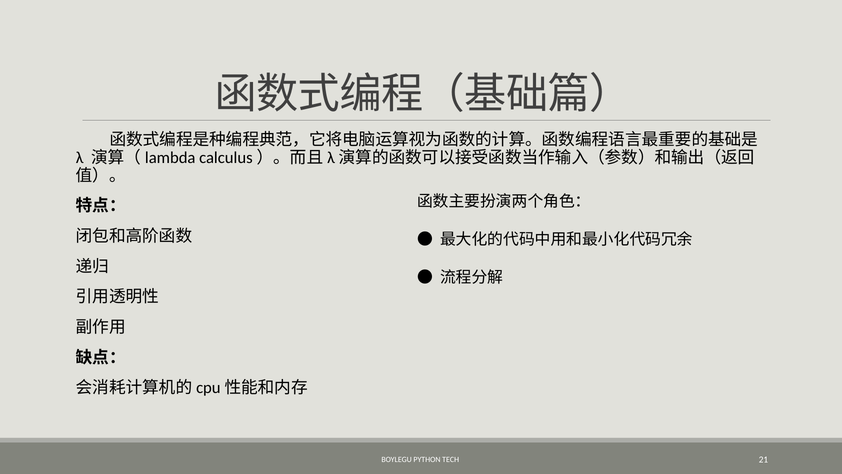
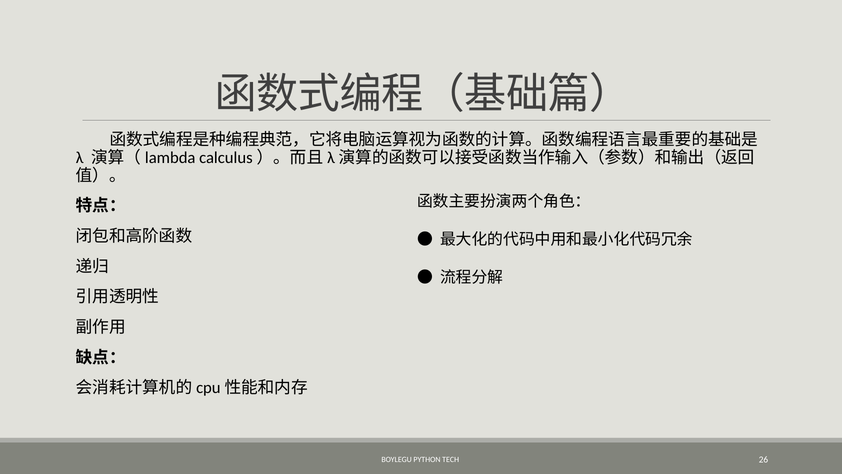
21: 21 -> 26 (763, 459)
